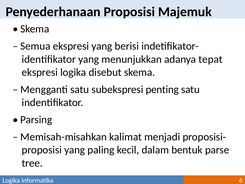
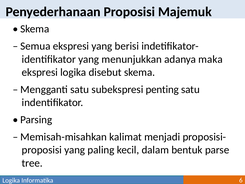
tepat: tepat -> maka (211, 59)
